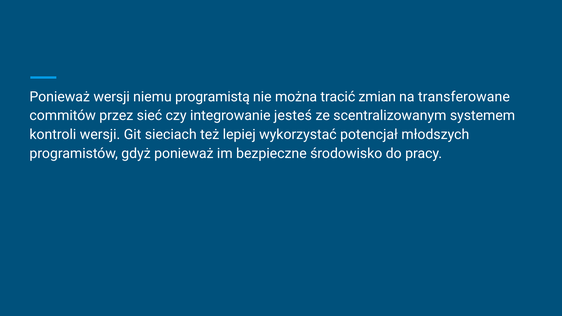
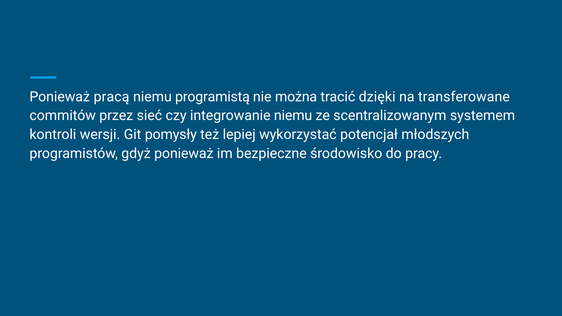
Ponieważ wersji: wersji -> pracą (112, 97)
zmian: zmian -> dzięki (377, 97)
integrowanie jesteś: jesteś -> niemu (293, 116)
sieciach: sieciach -> pomysły (171, 135)
